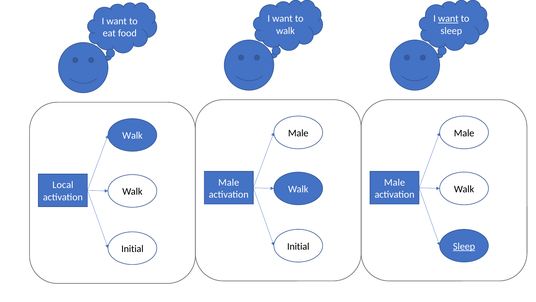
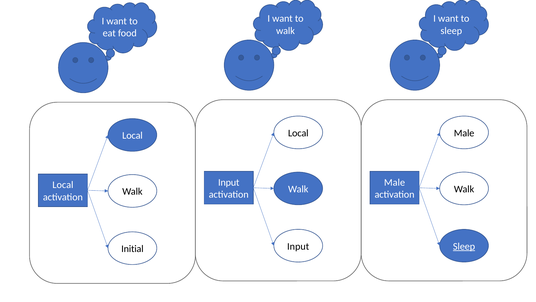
want underline: present -> none (448, 19)
Male: Male -> Local (298, 133)
Walk: Walk -> Local (132, 135)
Male: Male -> Input (229, 182)
Initial: Initial -> Input (298, 246)
